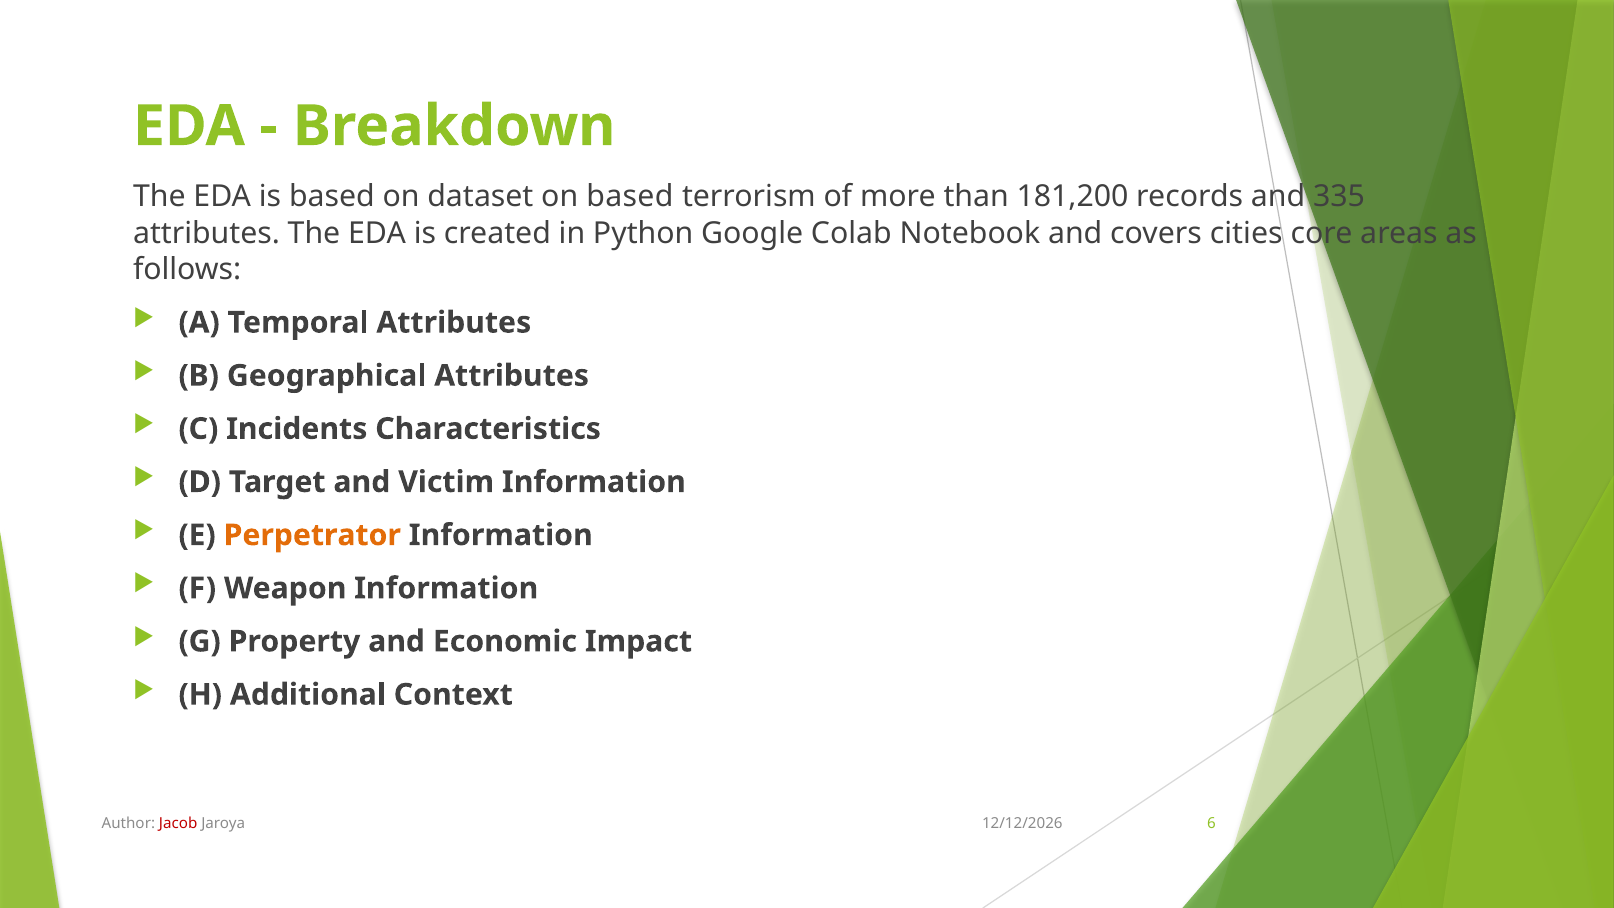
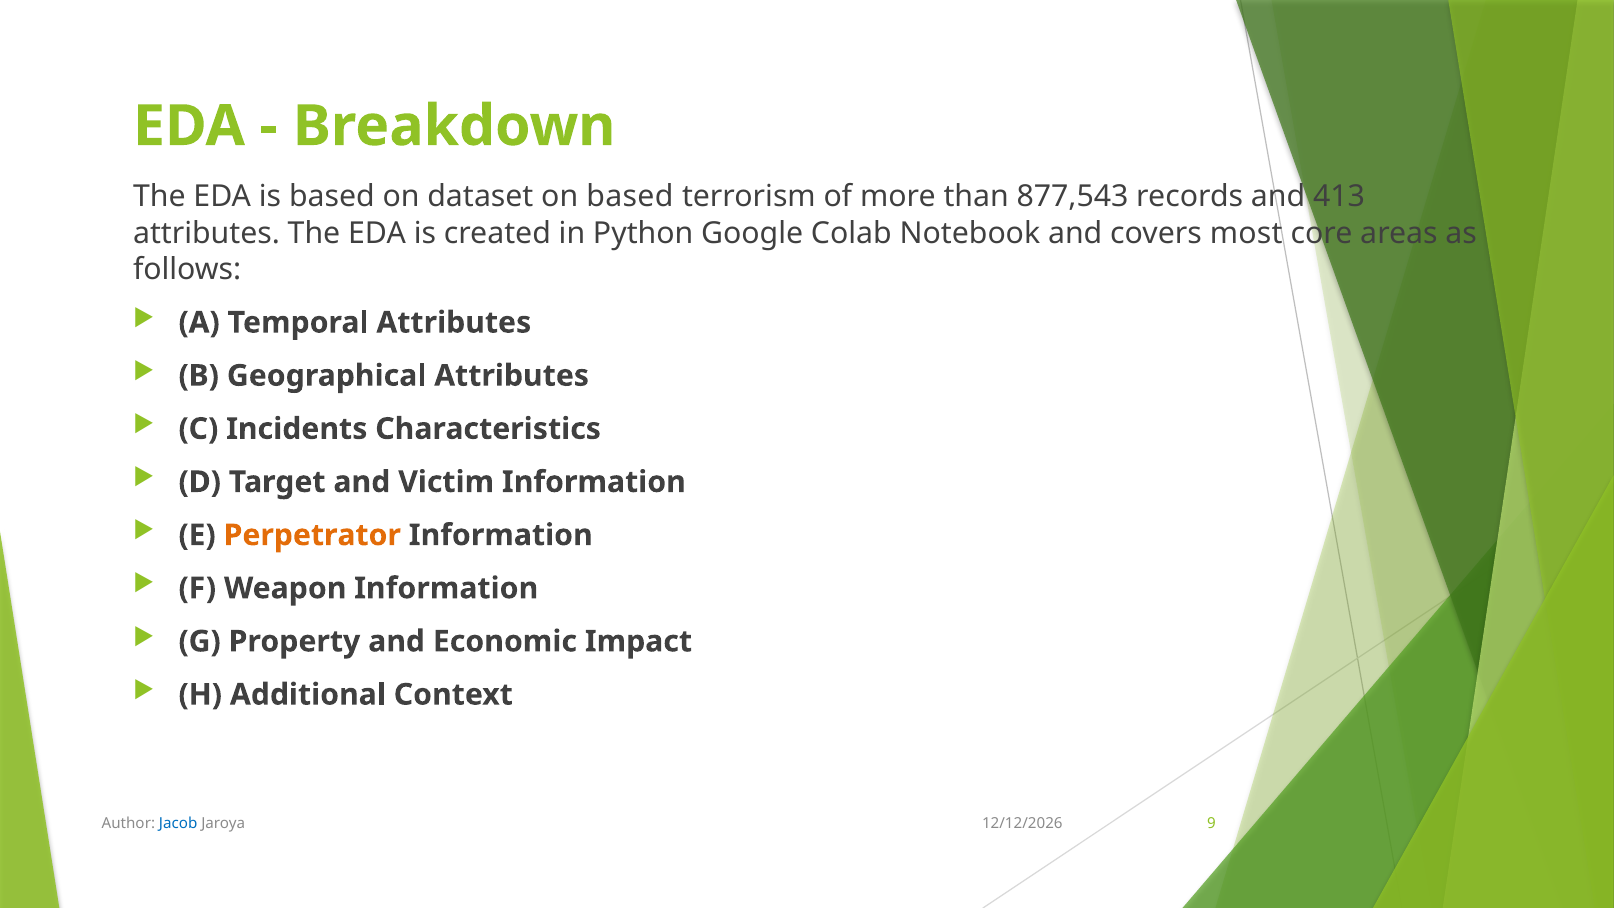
181,200: 181,200 -> 877,543 (1073, 197)
335: 335 -> 413 (1339, 197)
cities: cities -> most (1246, 233)
Jacob colour: red -> blue (178, 824)
6: 6 -> 9 (1211, 824)
